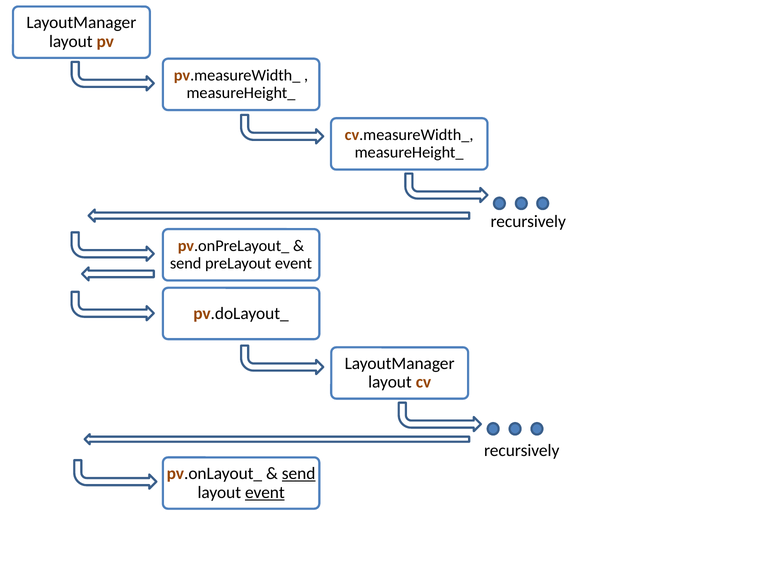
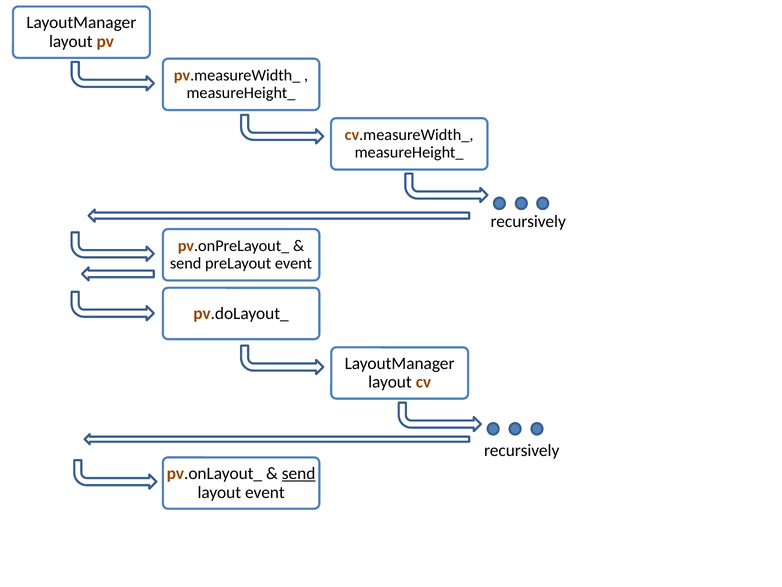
event underline: present -> none (265, 492)
